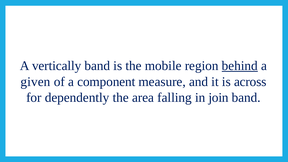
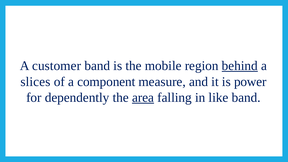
vertically: vertically -> customer (57, 66)
given: given -> slices (35, 82)
across: across -> power (250, 82)
area underline: none -> present (143, 97)
join: join -> like (218, 97)
